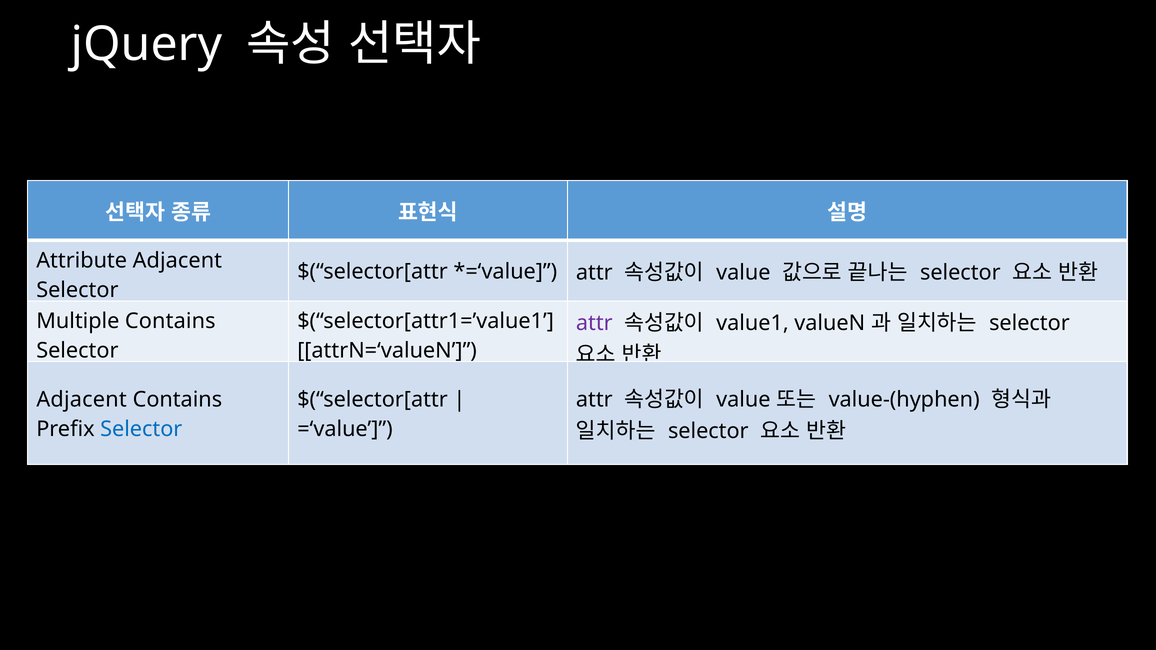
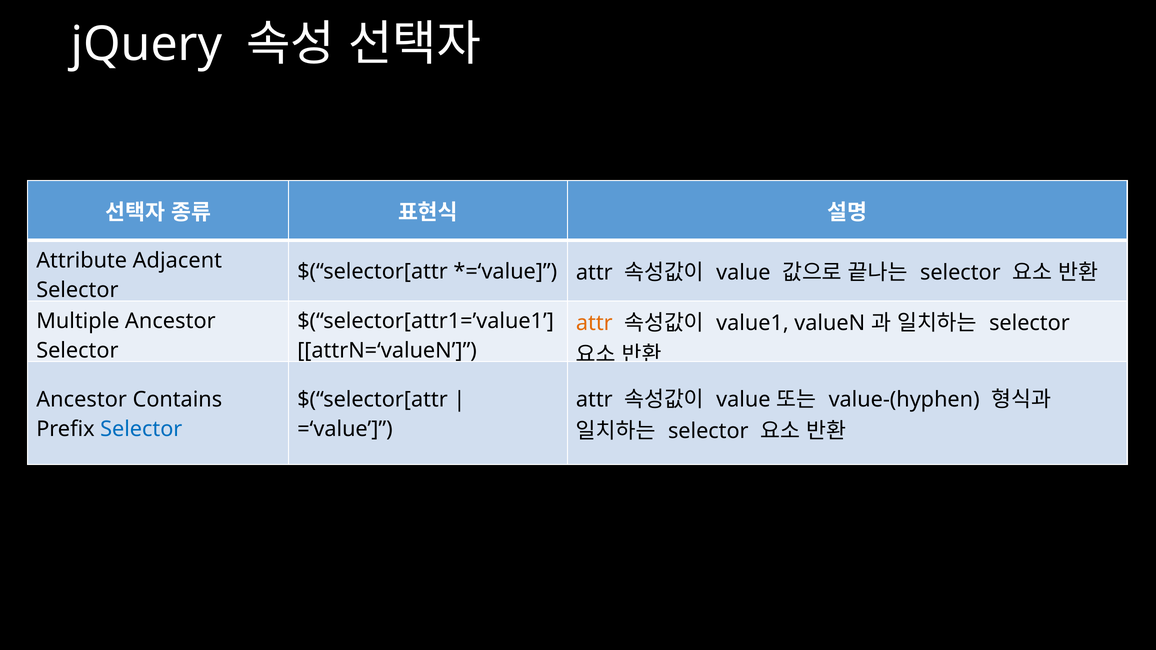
Multiple Contains: Contains -> Ancestor (170, 321)
attr colour: purple -> orange (594, 323)
Adjacent: Adjacent -> Ancestor (82, 400)
